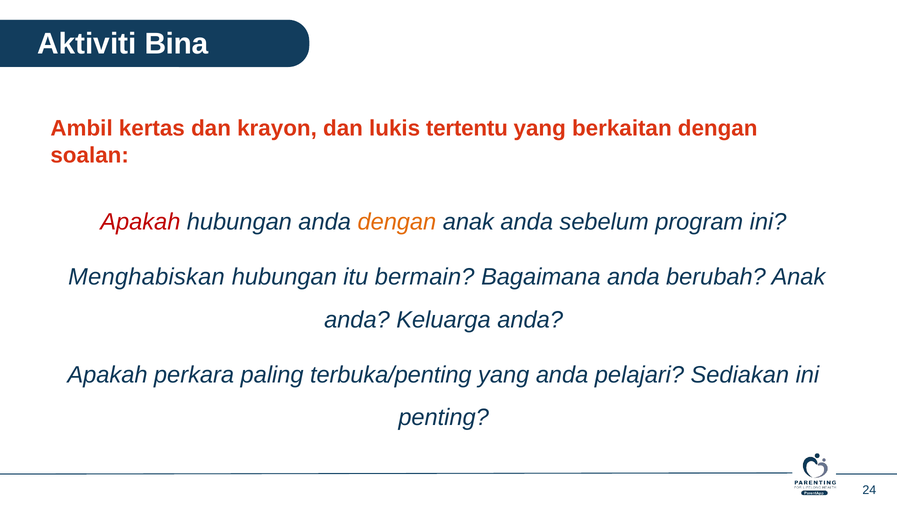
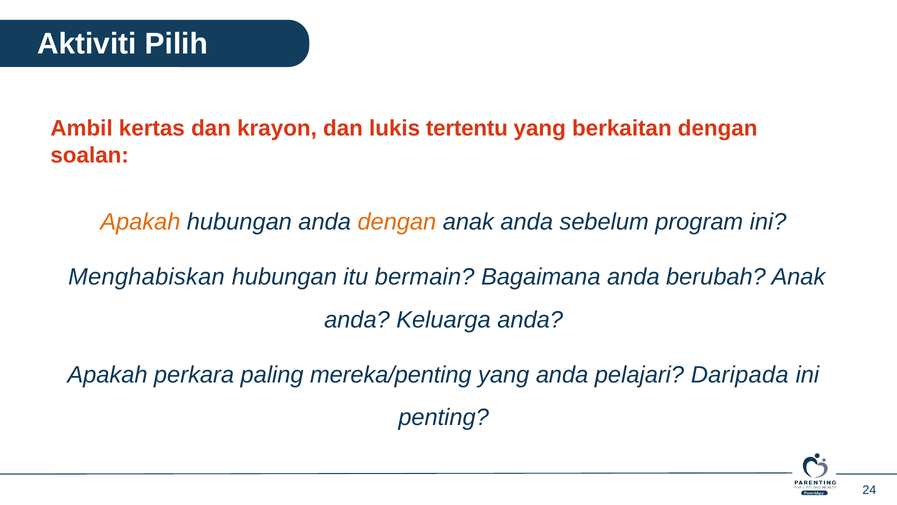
Bina: Bina -> Pilih (176, 44)
Apakah colour: red -> orange (140, 222)
terbuka/penting: terbuka/penting -> mereka/penting (391, 375)
Sediakan: Sediakan -> Daripada (740, 375)
